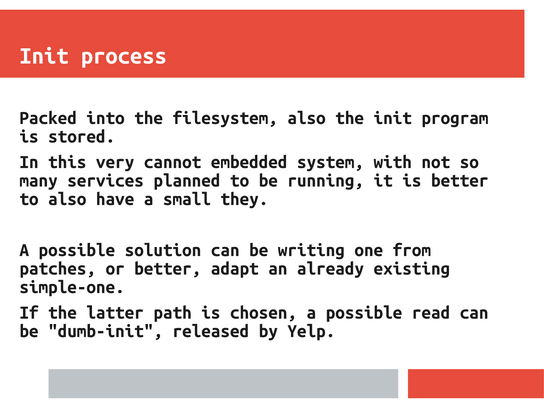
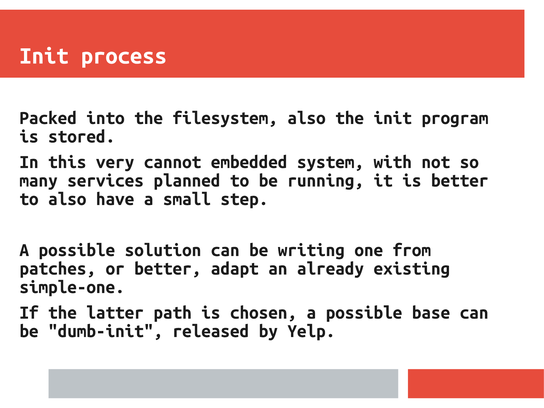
they: they -> step (244, 199)
read: read -> base (431, 313)
